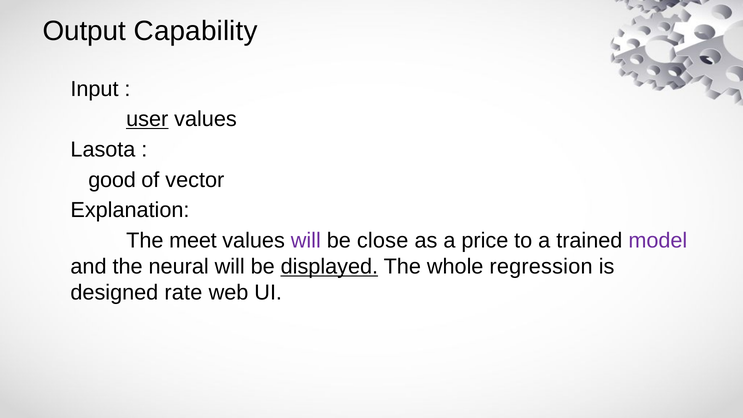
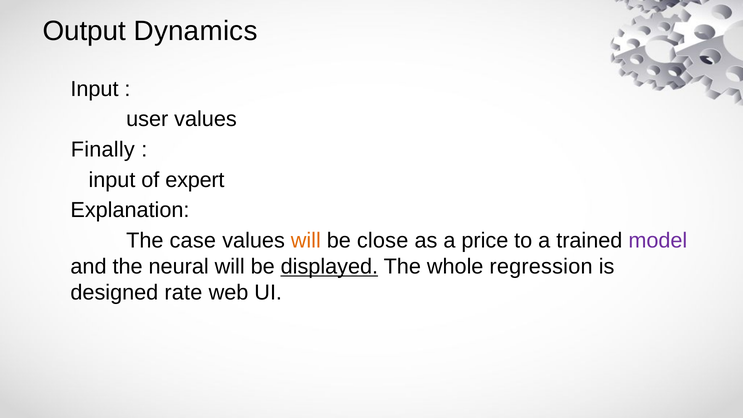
Capability: Capability -> Dynamics (196, 31)
user underline: present -> none (147, 119)
Lasota: Lasota -> Finally (103, 150)
good: good -> input (112, 180)
vector: vector -> expert (195, 180)
meet: meet -> case (193, 241)
will colour: purple -> orange (306, 241)
